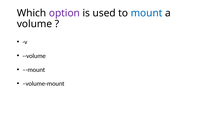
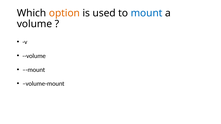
option colour: purple -> orange (64, 13)
